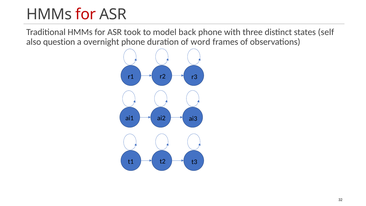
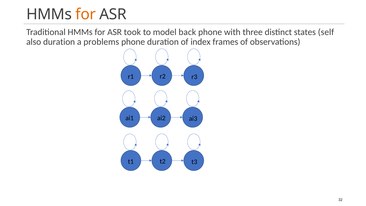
for colour: red -> orange (86, 14)
also question: question -> duration (59, 42)
overnight: overnight -> problems (101, 42)
word: word -> index (201, 42)
